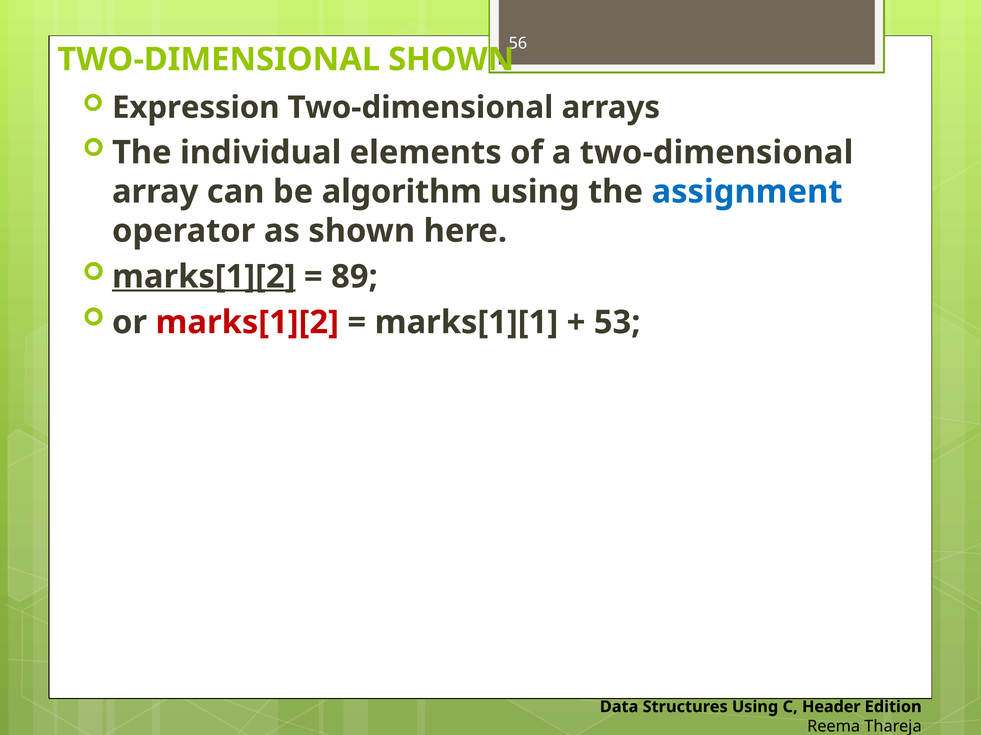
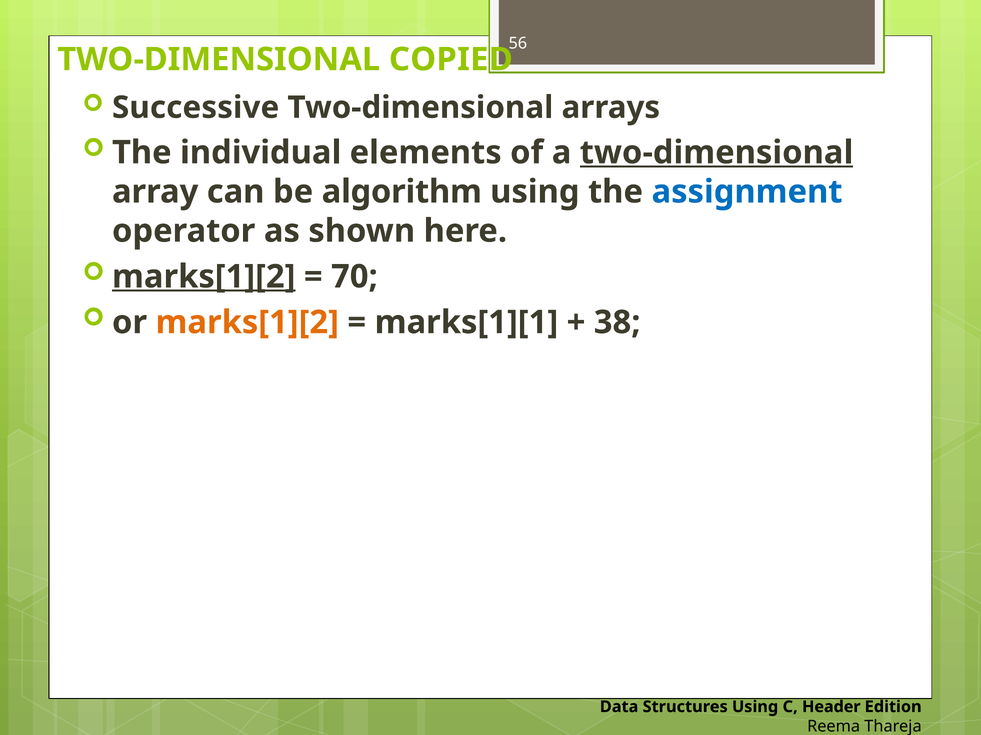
TWO-DIMENSIONAL SHOWN: SHOWN -> COPIED (451, 59)
Expression: Expression -> Successive (196, 108)
two-dimensional underline: none -> present (716, 153)
89: 89 -> 70 (354, 277)
marks[1][2 colour: red -> orange (247, 323)
53: 53 -> 38 (617, 323)
